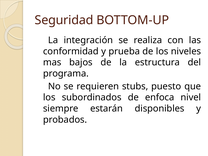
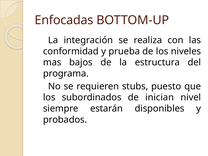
Seguridad: Seguridad -> Enfocadas (64, 20)
enfoca: enfoca -> inician (160, 97)
